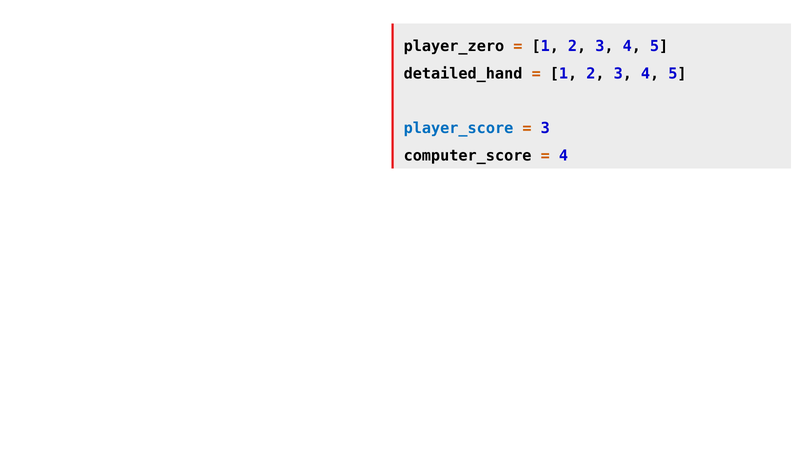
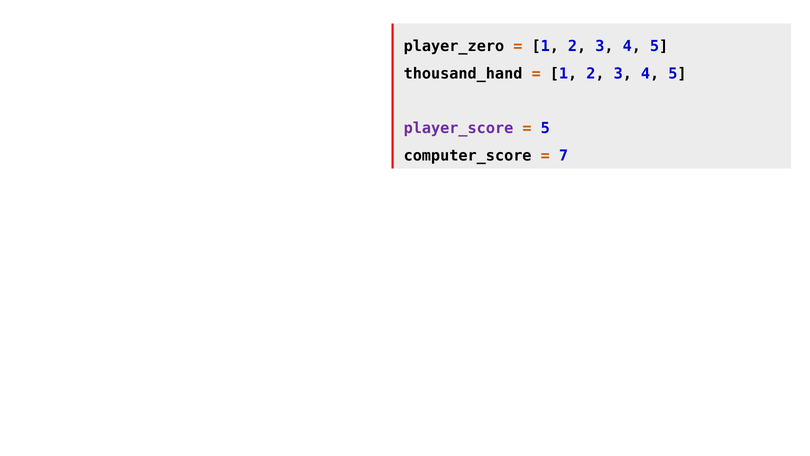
detailed_hand: detailed_hand -> thousand_hand (463, 74)
player_score colour: blue -> purple (458, 128)
3: 3 -> 5 (545, 128)
4: 4 -> 7 (564, 156)
